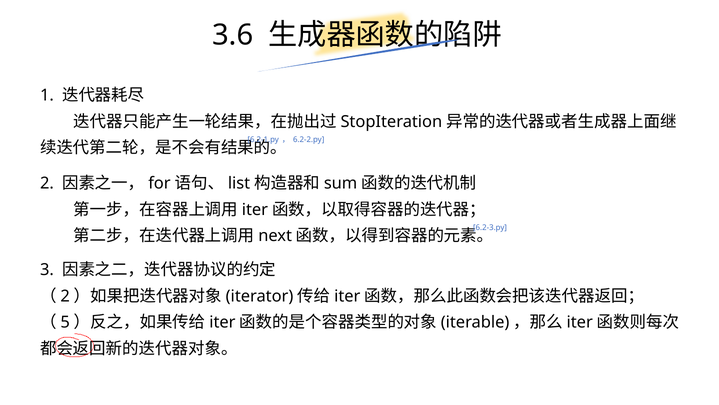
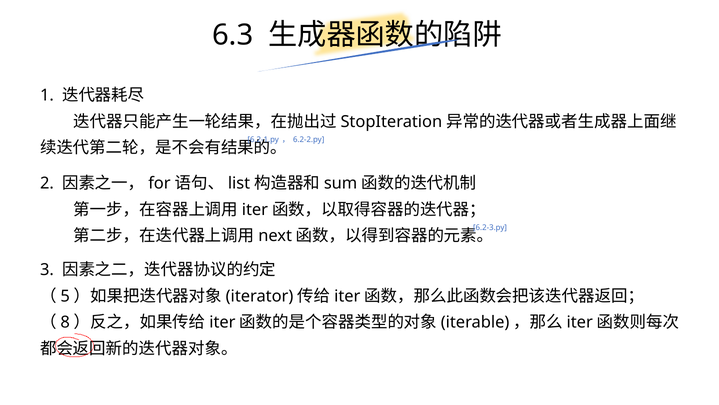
3.6: 3.6 -> 6.3 (233, 35)
2: 2 -> 5 (65, 296)
5: 5 -> 8 (65, 322)
